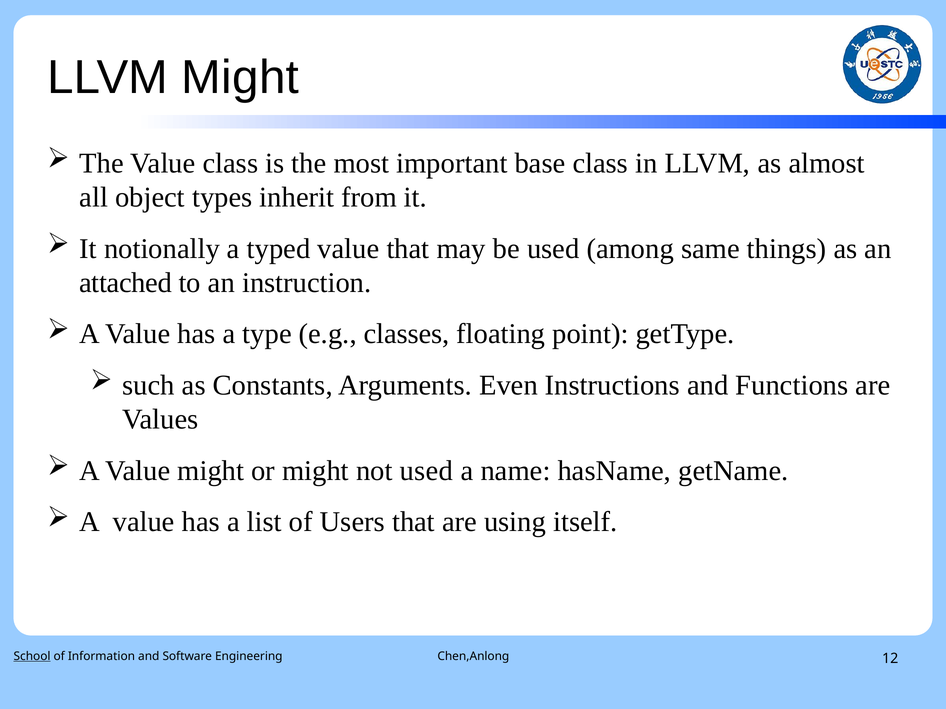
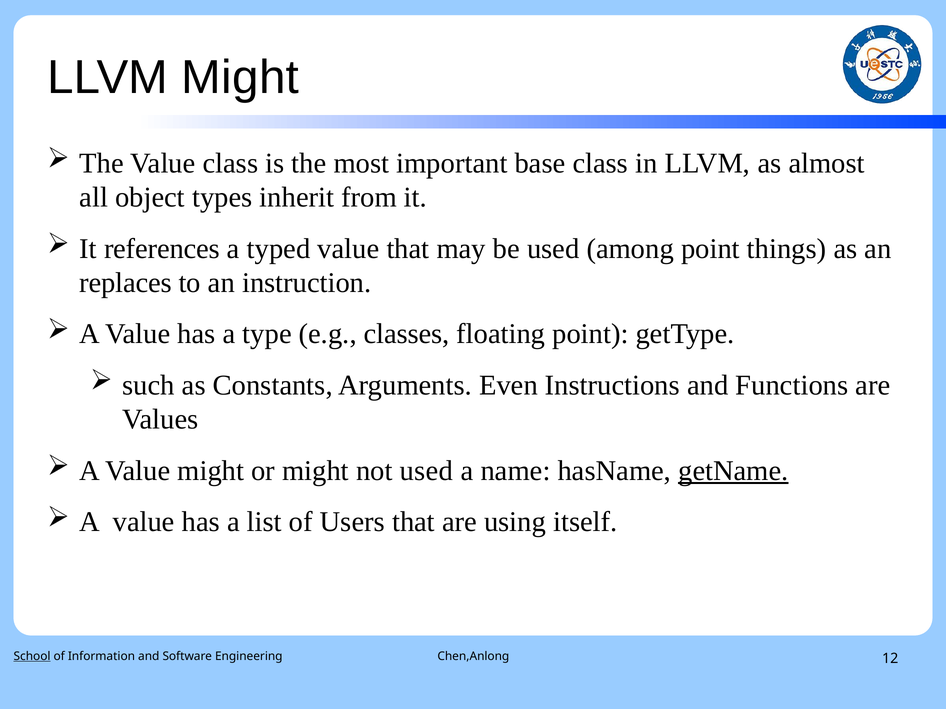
notionally: notionally -> references (162, 249)
among same: same -> point (710, 249)
attached: attached -> replaces (126, 283)
getName underline: none -> present (733, 471)
